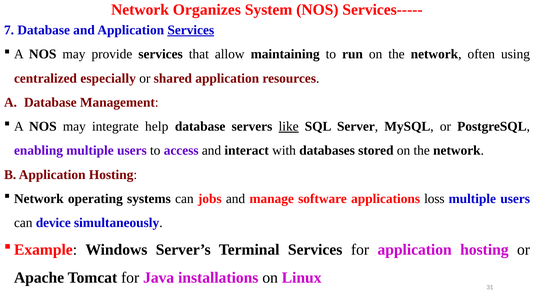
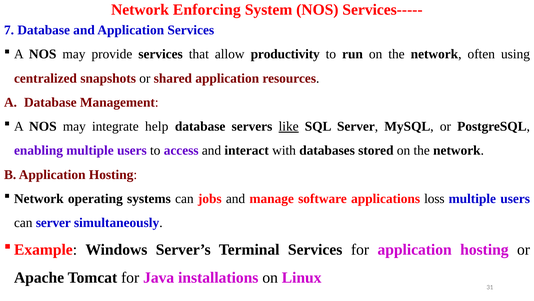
Organizes: Organizes -> Enforcing (207, 10)
Services underline: present -> none (191, 30)
maintaining: maintaining -> productivity (285, 54)
especially: especially -> snapshots (108, 78)
can device: device -> server (53, 222)
